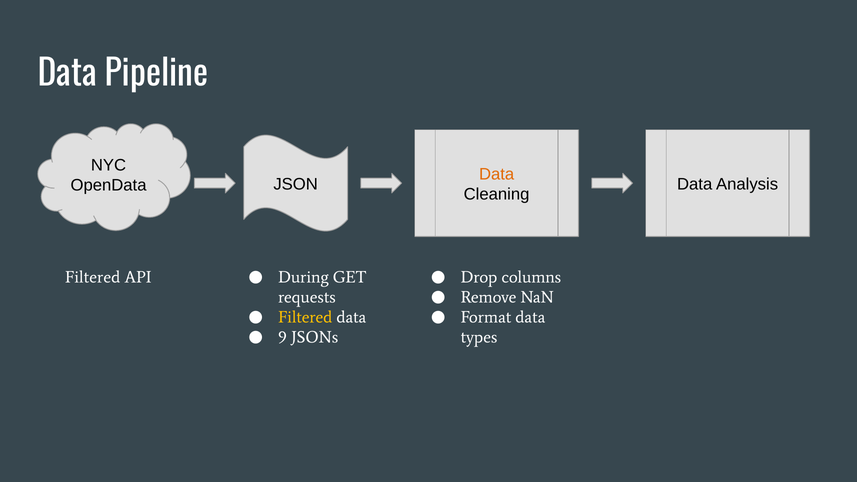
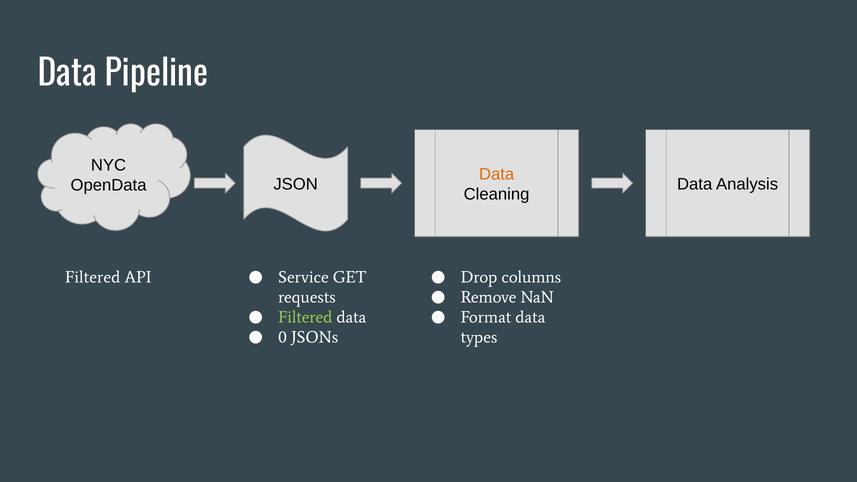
During: During -> Service (303, 277)
Filtered colour: yellow -> light green (305, 317)
9: 9 -> 0 (283, 337)
